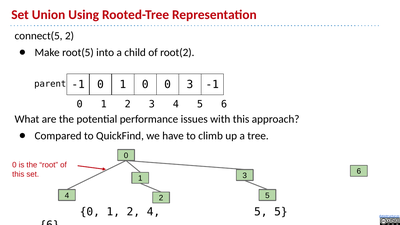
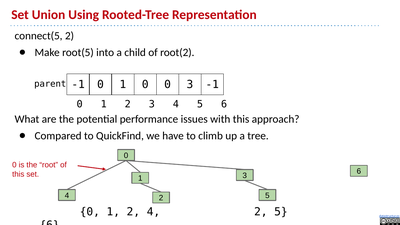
2 4 5: 5 -> 2 (261, 212)
